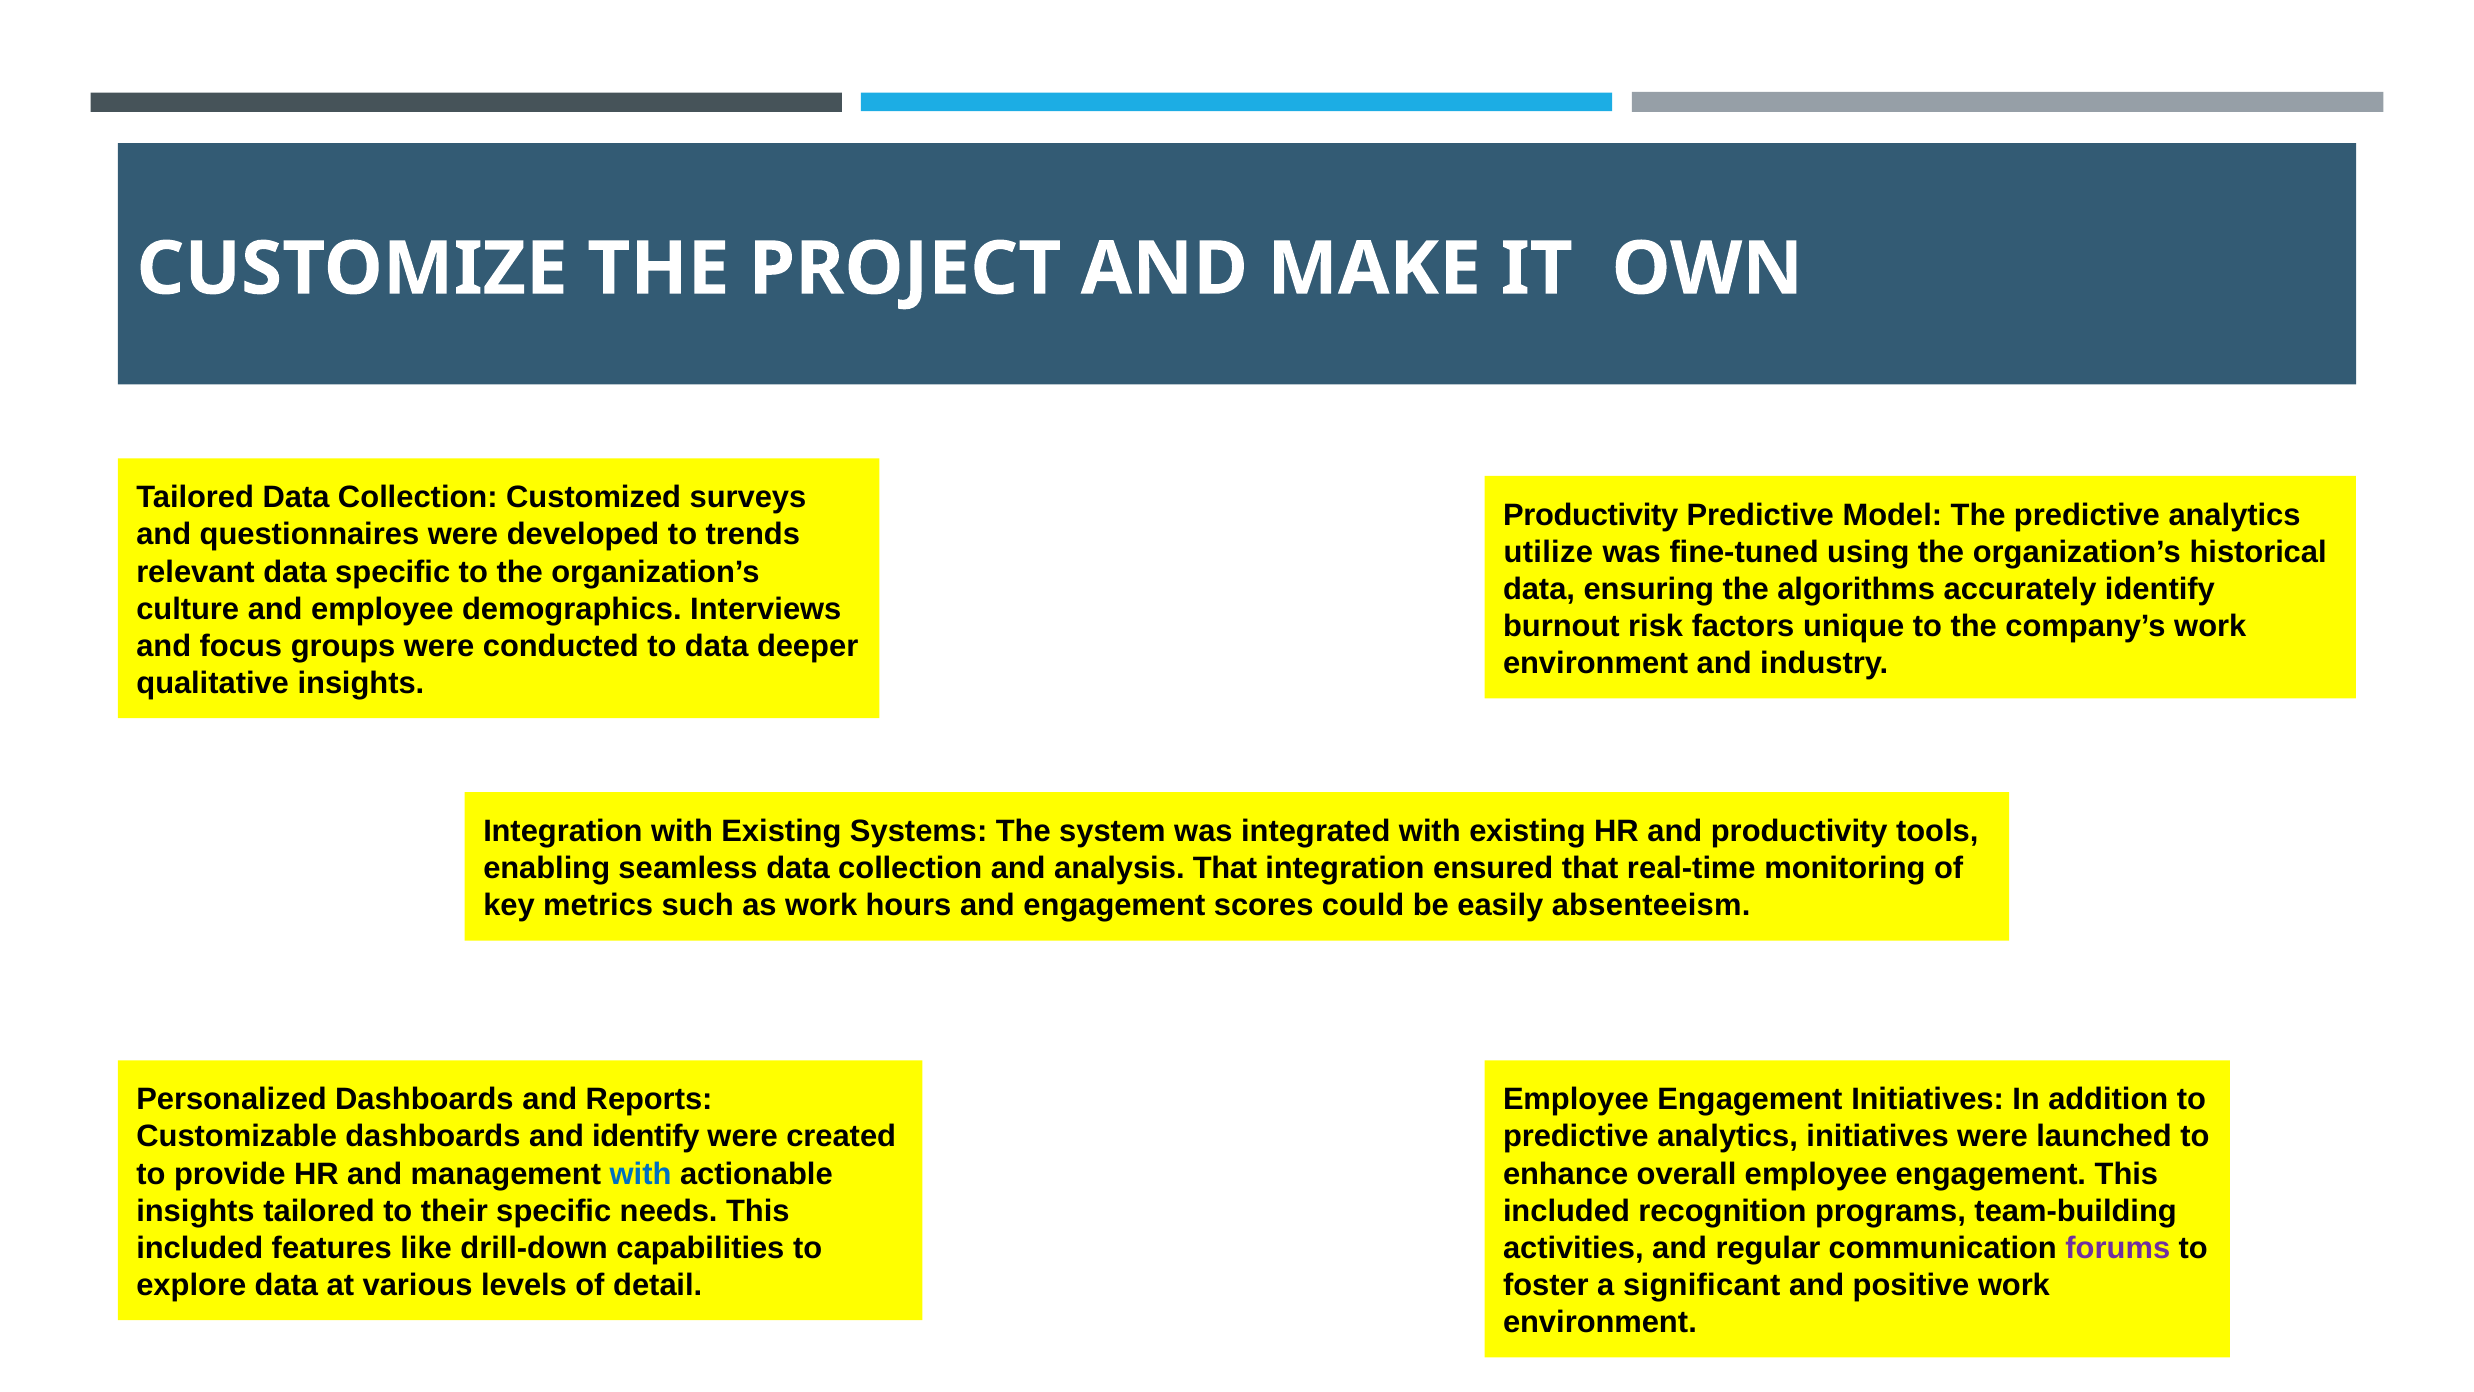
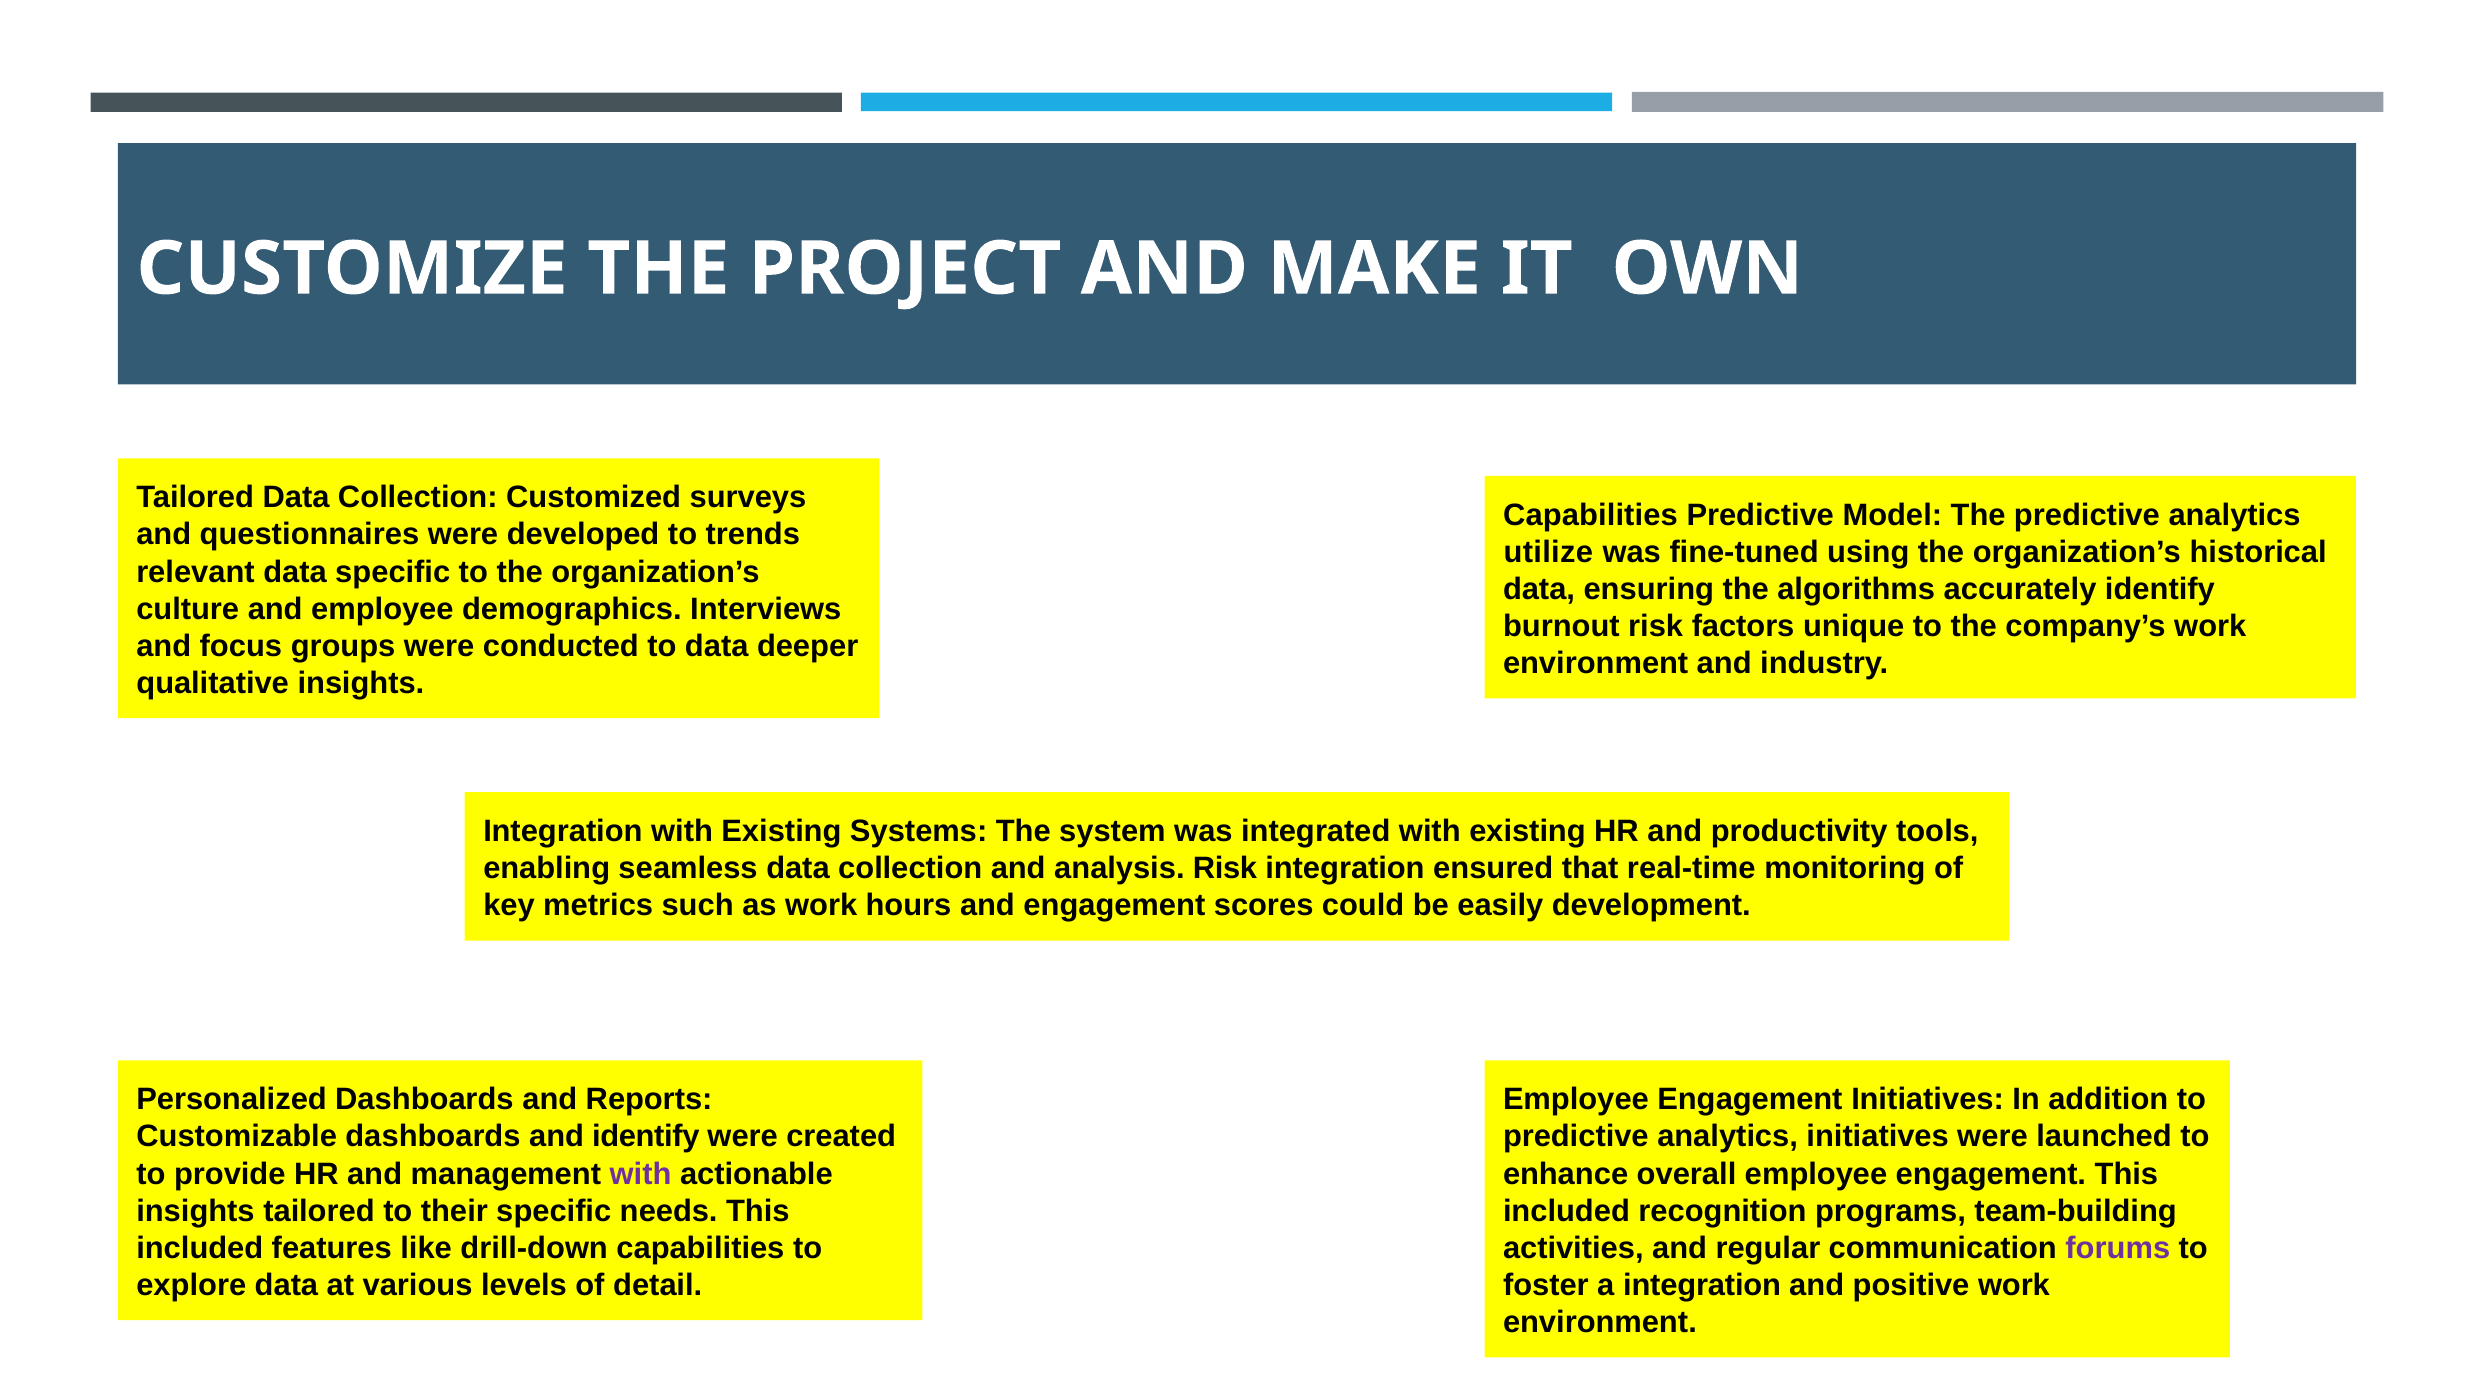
Productivity: Productivity -> Capabilities (1590, 515)
analysis That: That -> Risk (1225, 868)
absenteeism: absenteeism -> development (1651, 905)
with colour: blue -> purple (641, 1174)
a significant: significant -> integration (1702, 1285)
